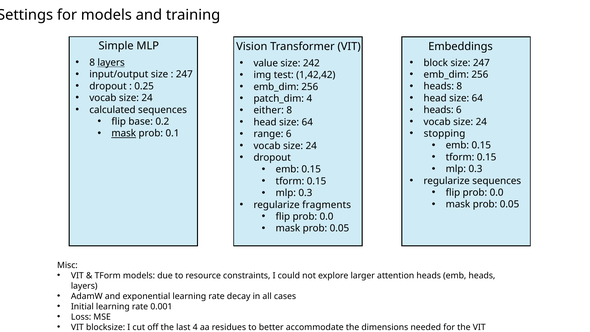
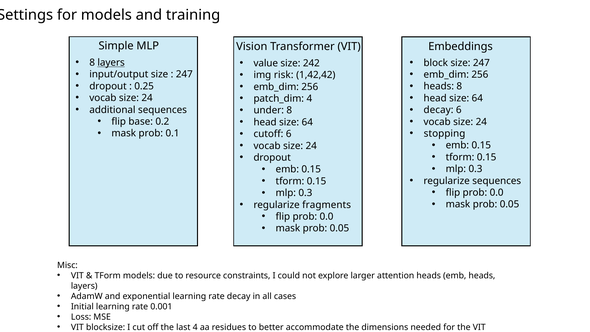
test: test -> risk (284, 75)
calculated: calculated -> additional (112, 110)
heads: heads -> decay (438, 110)
either: either -> under (269, 110)
mask underline: present -> none (124, 133)
range: range -> cutoff (268, 134)
